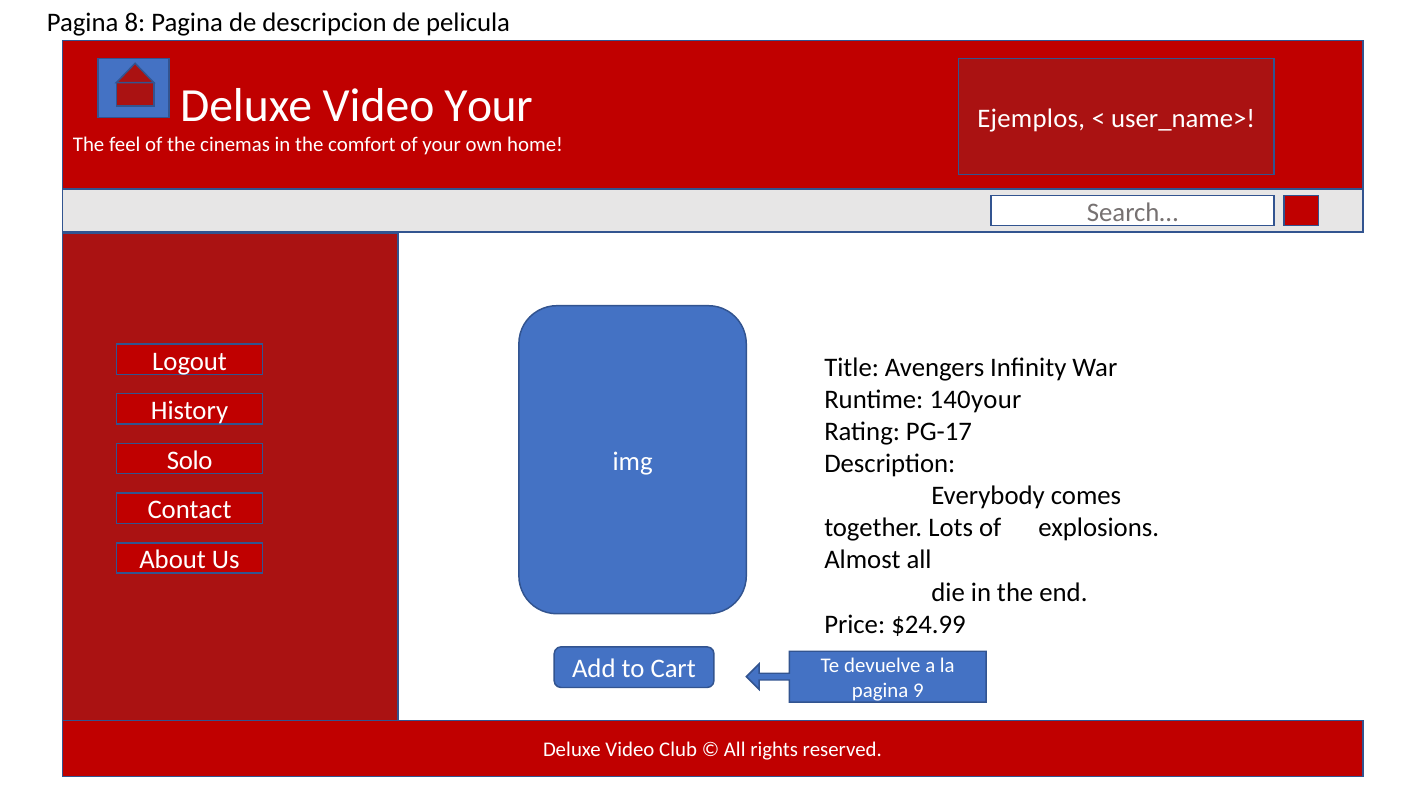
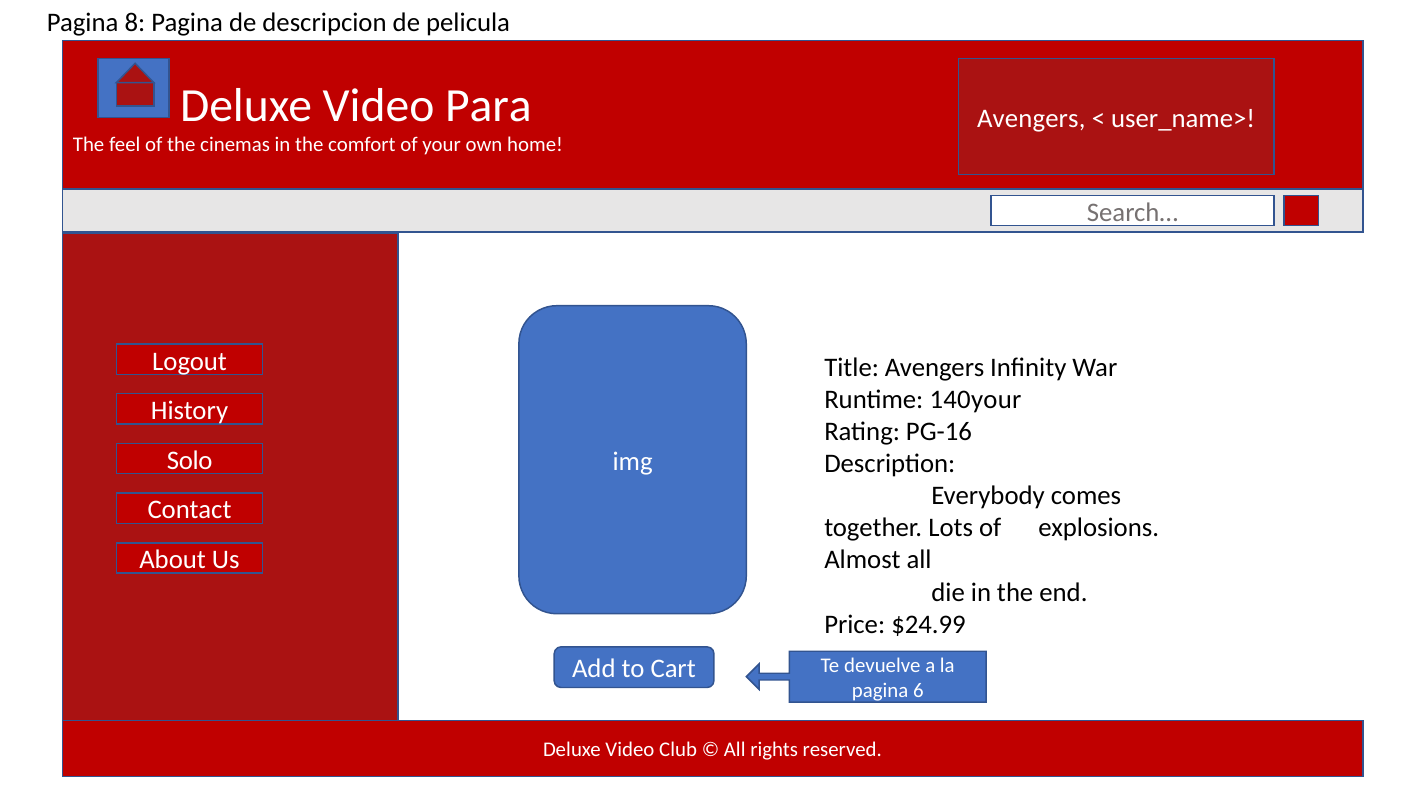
Video Your: Your -> Para (488, 106)
Ejemplos: Ejemplos -> Avengers (1031, 118)
PG-17: PG-17 -> PG-16 (939, 432)
9: 9 -> 6 (918, 691)
